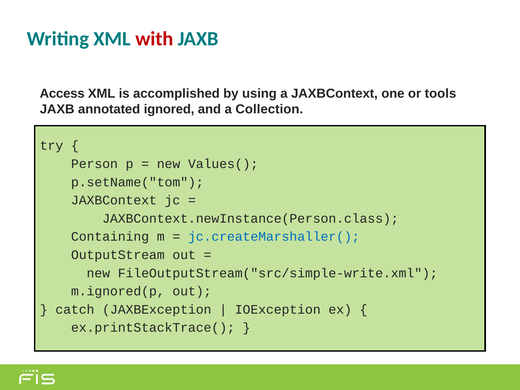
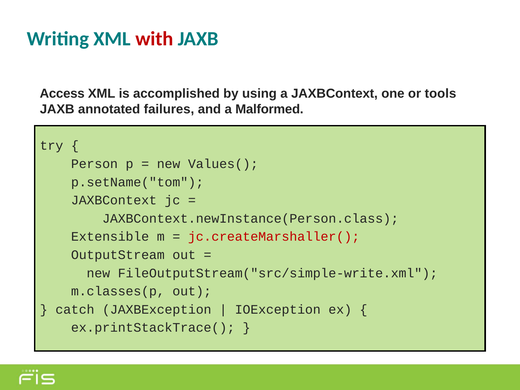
ignored: ignored -> failures (169, 109)
Collection: Collection -> Malformed (269, 109)
Containing: Containing -> Extensible (110, 237)
jc.createMarshaller( colour: blue -> red (274, 237)
m.ignored(p: m.ignored(p -> m.classes(p (118, 291)
